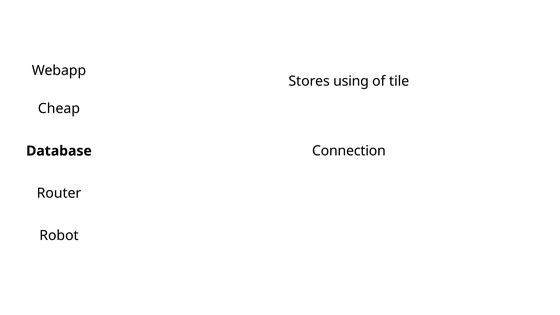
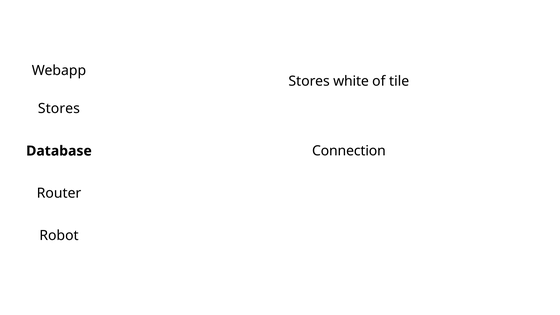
using: using -> white (351, 81)
Cheap: Cheap -> Stores (59, 109)
